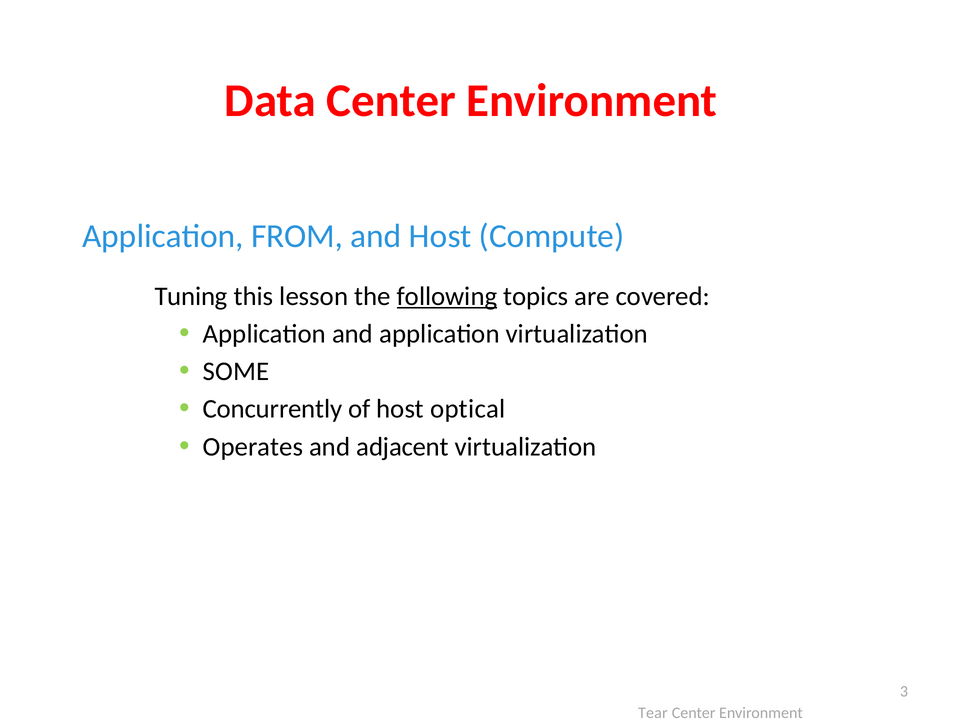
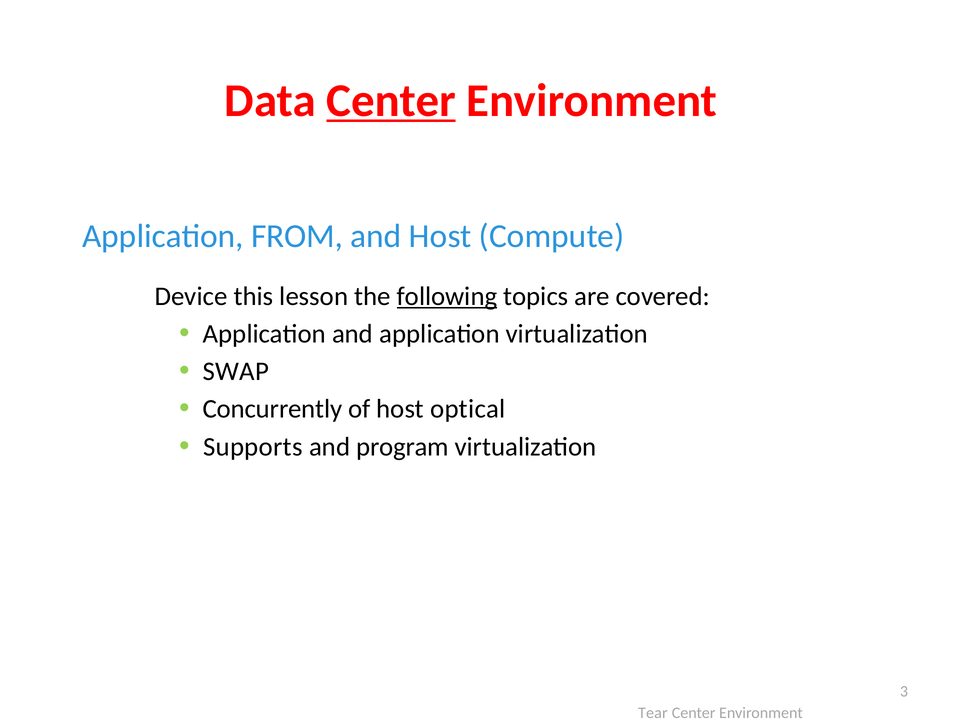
Center underline: none -> present (391, 101)
Tuning: Tuning -> Device (191, 297)
SOME: SOME -> SWAP (236, 372)
Operates: Operates -> Supports (253, 447)
adjacent: adjacent -> program (403, 447)
